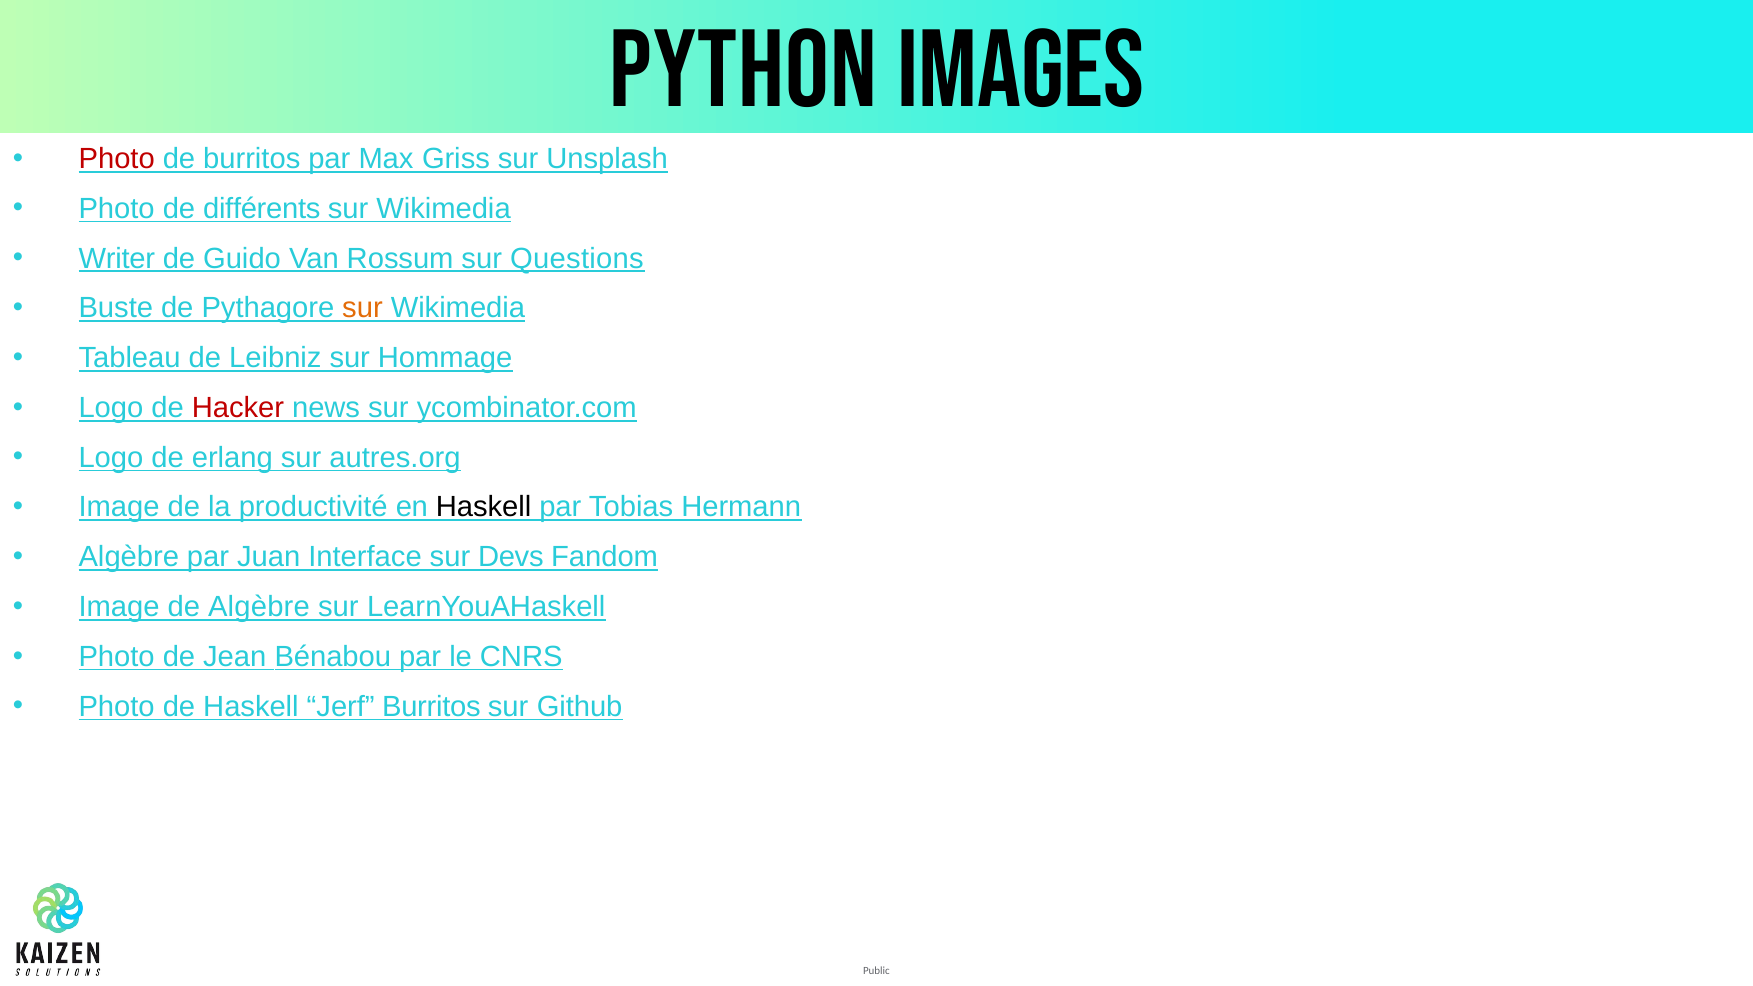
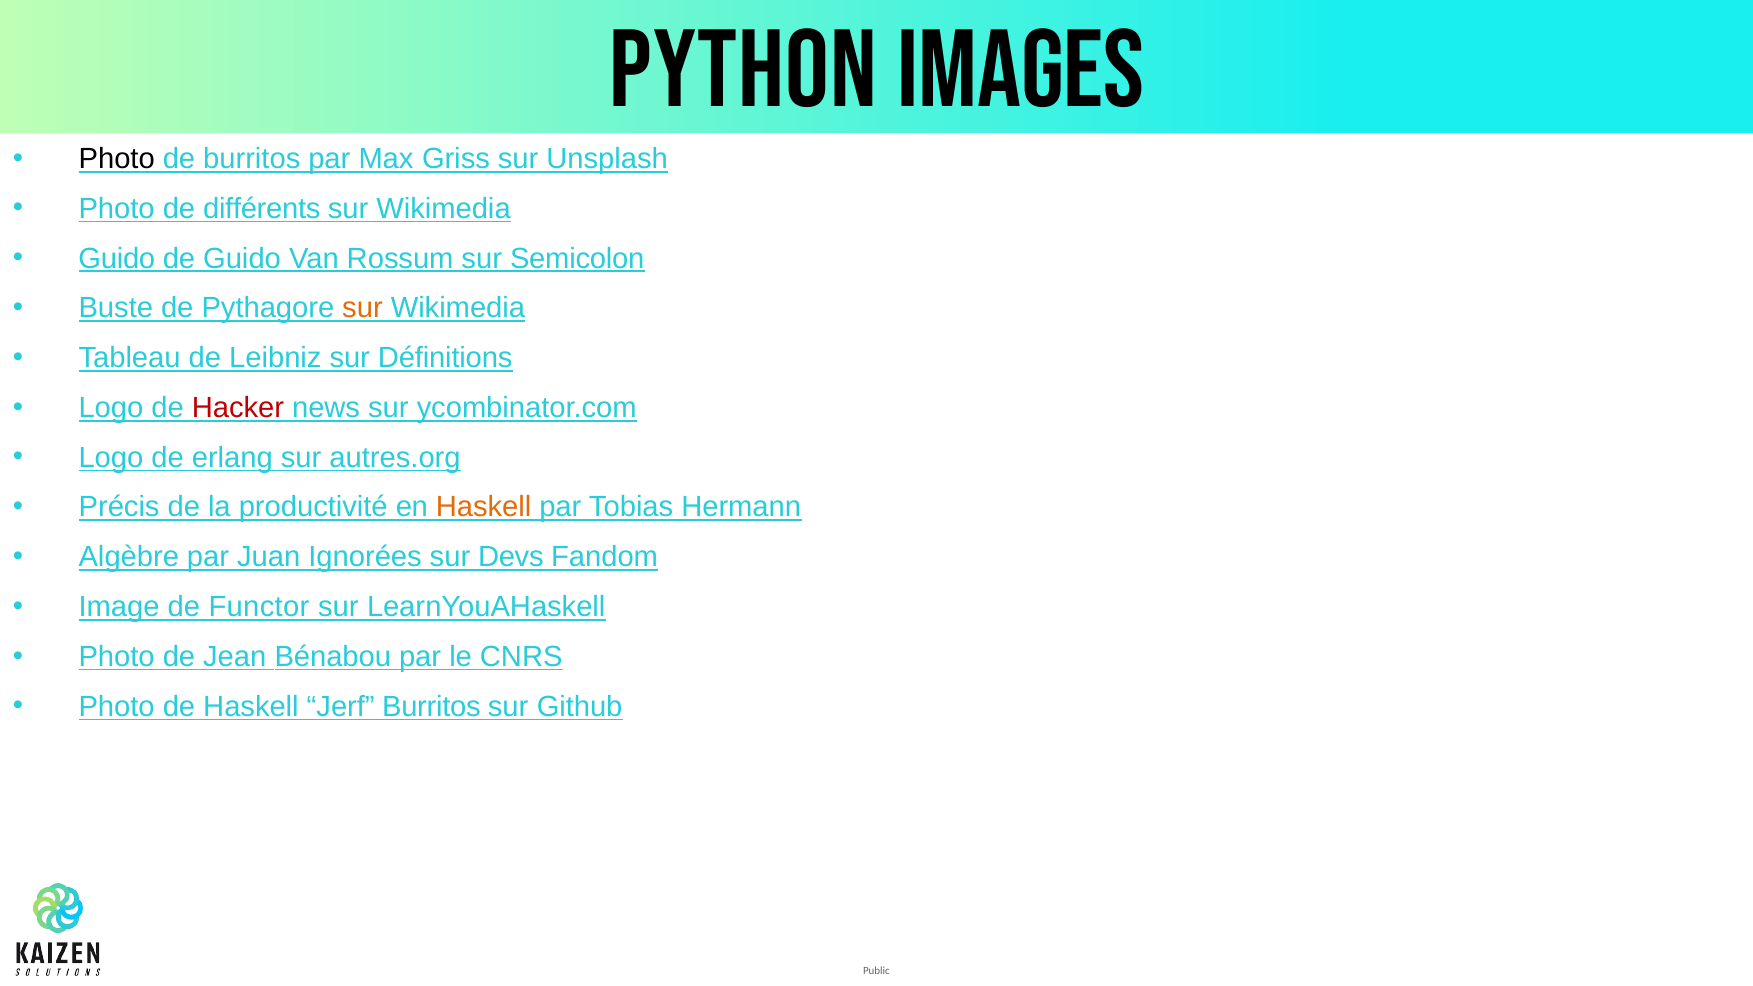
Photo colour: red -> black (117, 159)
Writer: Writer -> Guido (117, 258)
Questions: Questions -> Semicolon (577, 258)
Hommage: Hommage -> Définitions (445, 358)
Image: Image -> Précis (119, 507)
Haskell colour: black -> orange (484, 507)
Interface: Interface -> Ignorées (365, 557)
de Algèbre: Algèbre -> Functor (259, 607)
